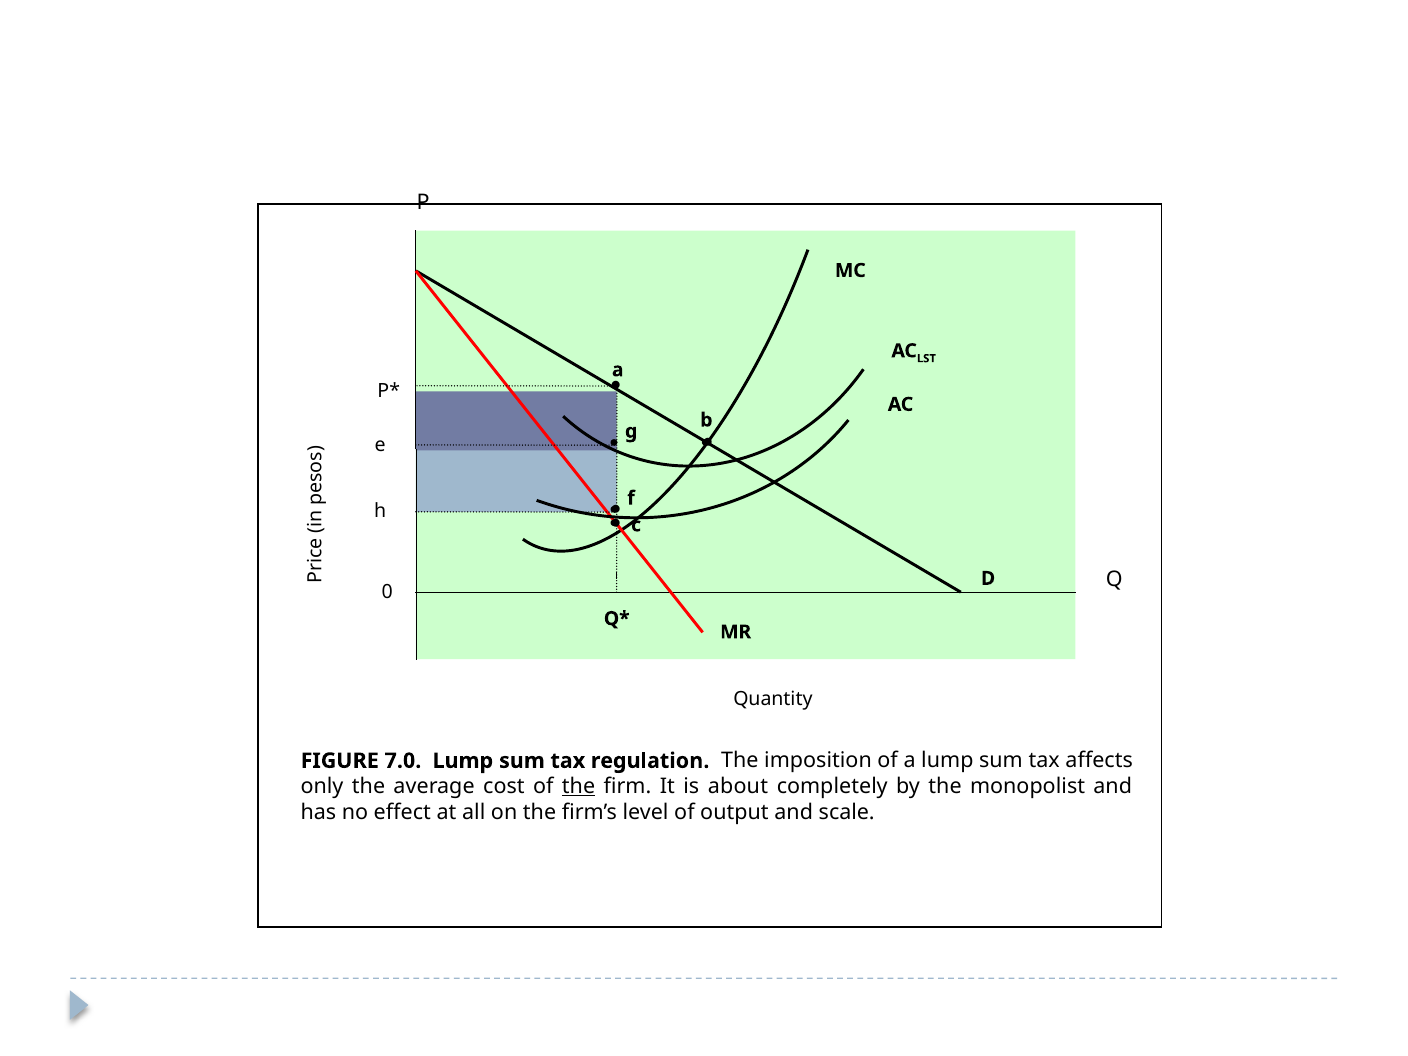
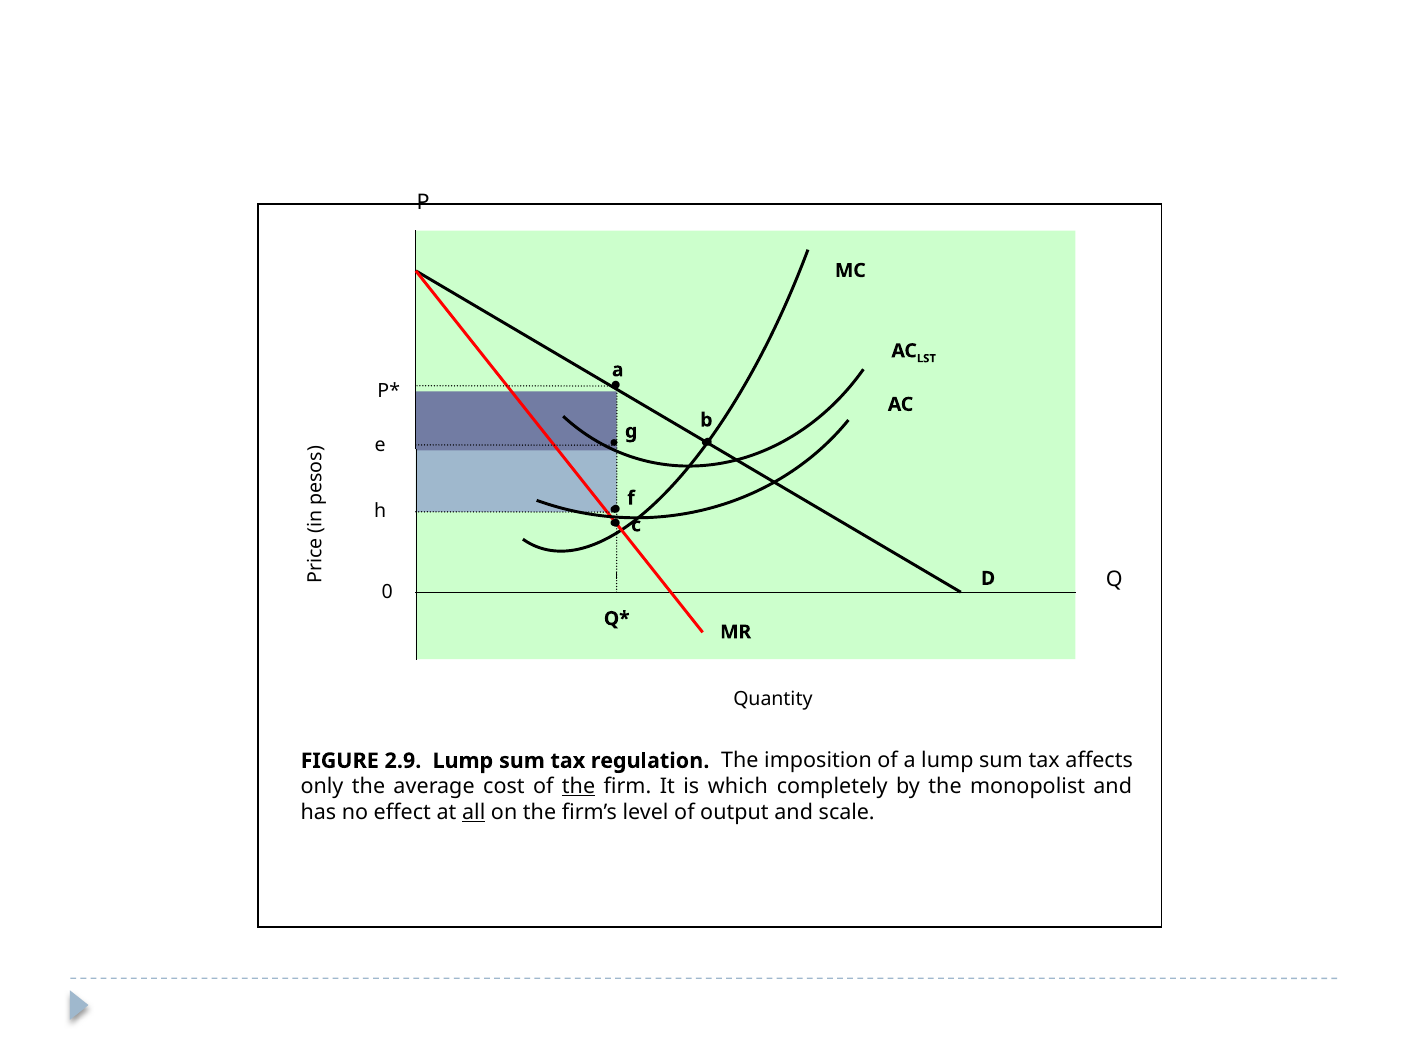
7.0: 7.0 -> 2.9 (403, 761)
about: about -> which (738, 787)
all underline: none -> present (474, 812)
